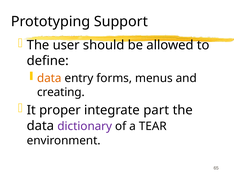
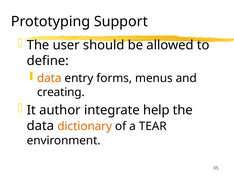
proper: proper -> author (60, 110)
part: part -> help (156, 110)
dictionary colour: purple -> orange (85, 126)
